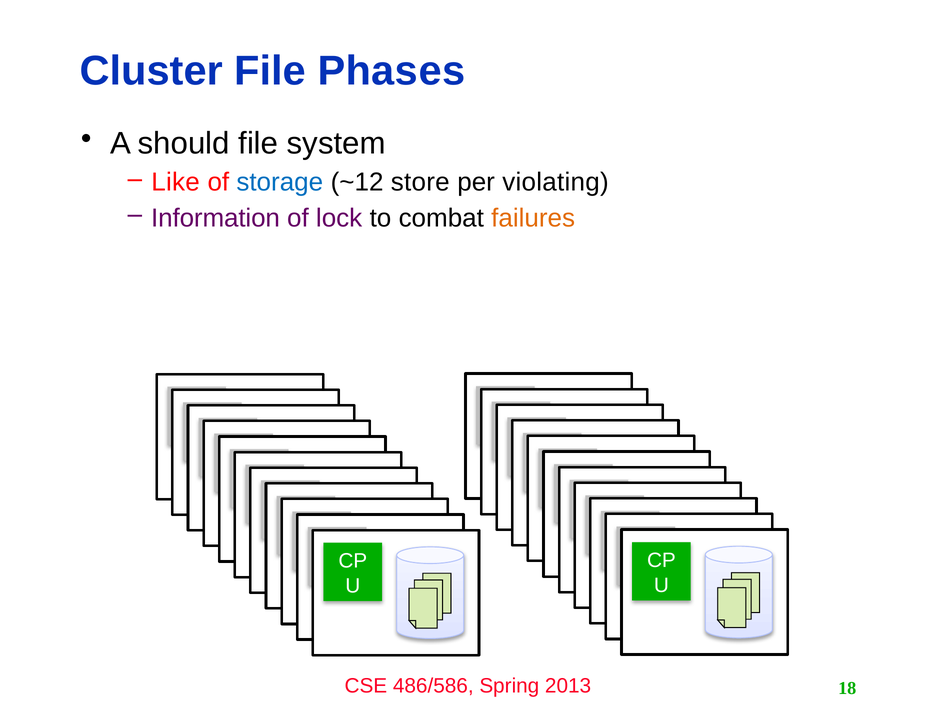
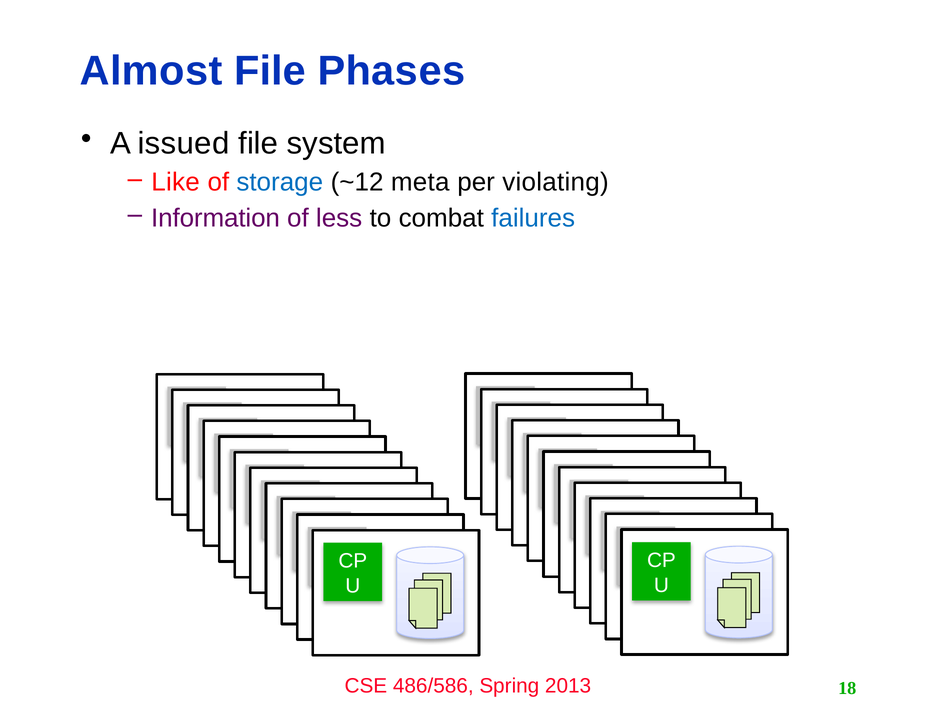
Cluster: Cluster -> Almost (151, 71)
should: should -> issued (184, 144)
store: store -> meta (420, 182)
lock: lock -> less (339, 218)
failures colour: orange -> blue (533, 218)
